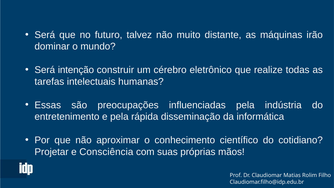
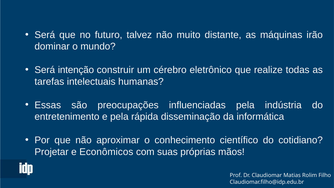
Consciência: Consciência -> Econômicos (106, 152)
